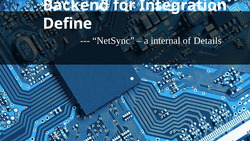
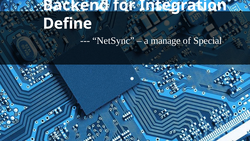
internal: internal -> manage (166, 41)
Details: Details -> Special (208, 41)
